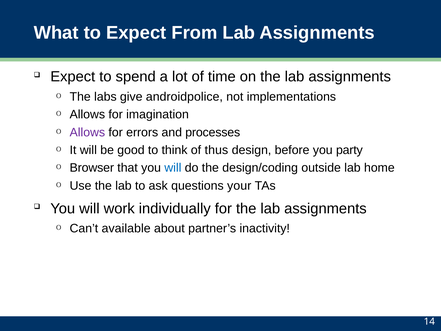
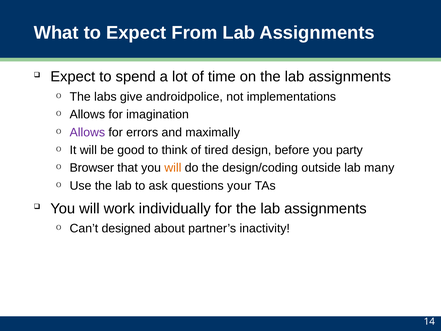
processes: processes -> maximally (213, 132)
thus: thus -> tired (216, 150)
will colour: blue -> orange (173, 168)
home: home -> many (379, 168)
available: available -> designed (126, 228)
